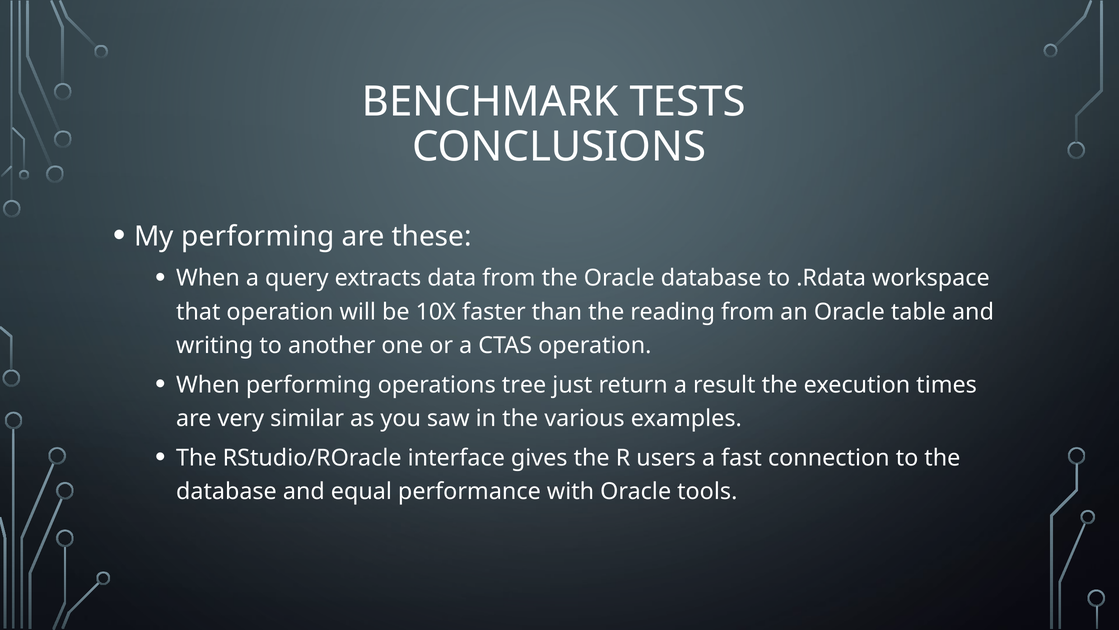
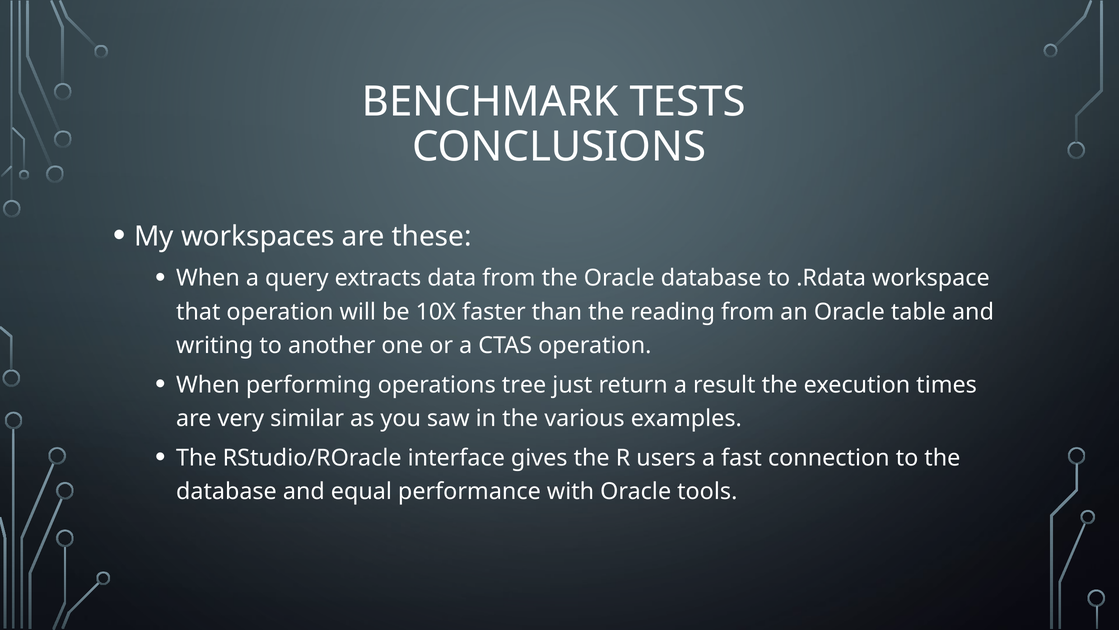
My performing: performing -> workspaces (258, 236)
